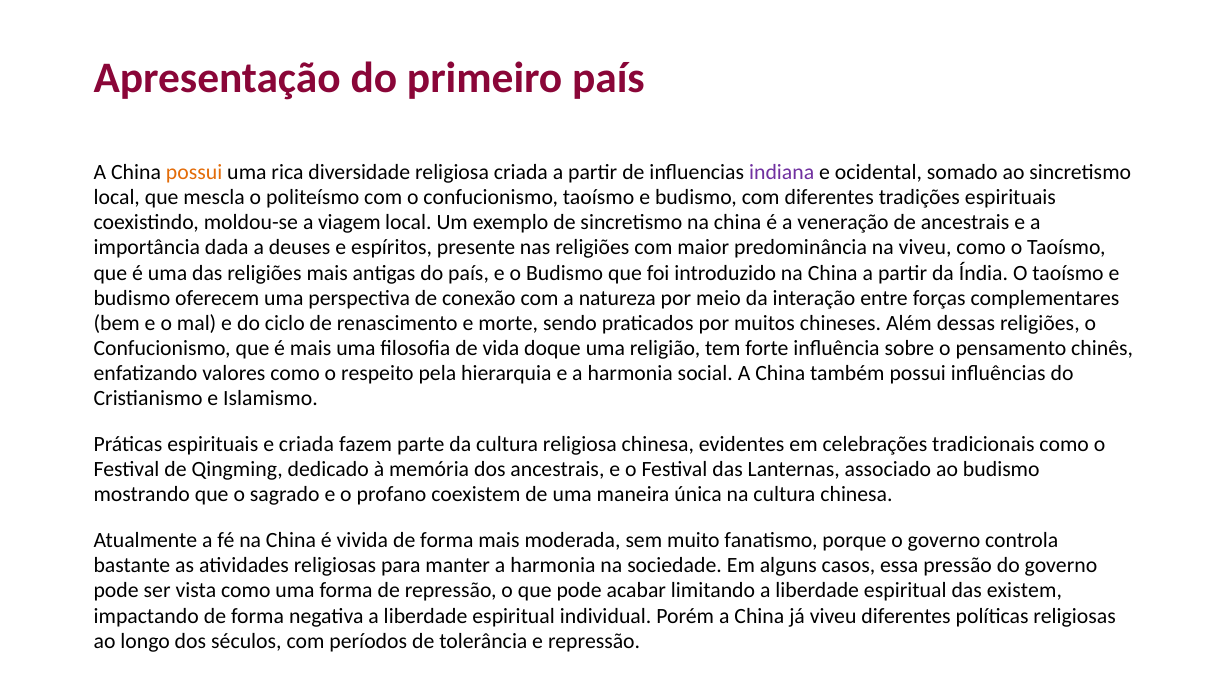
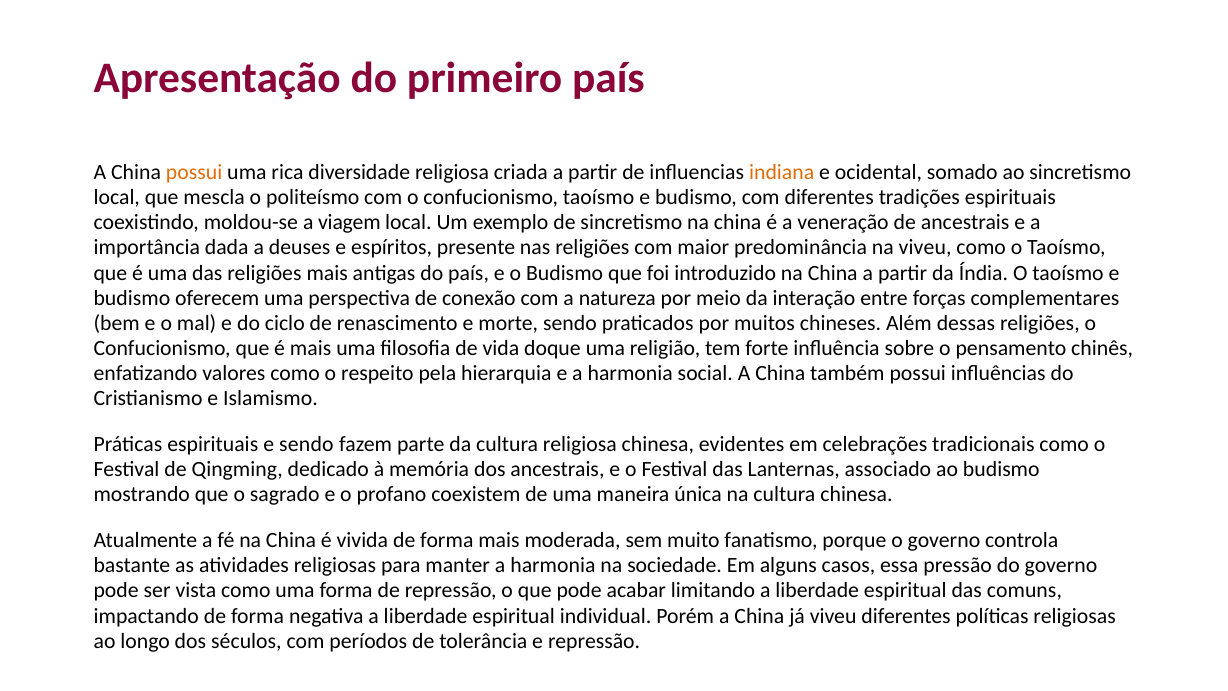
indiana colour: purple -> orange (782, 172)
e criada: criada -> sendo (306, 444)
existem: existem -> comuns (1024, 591)
